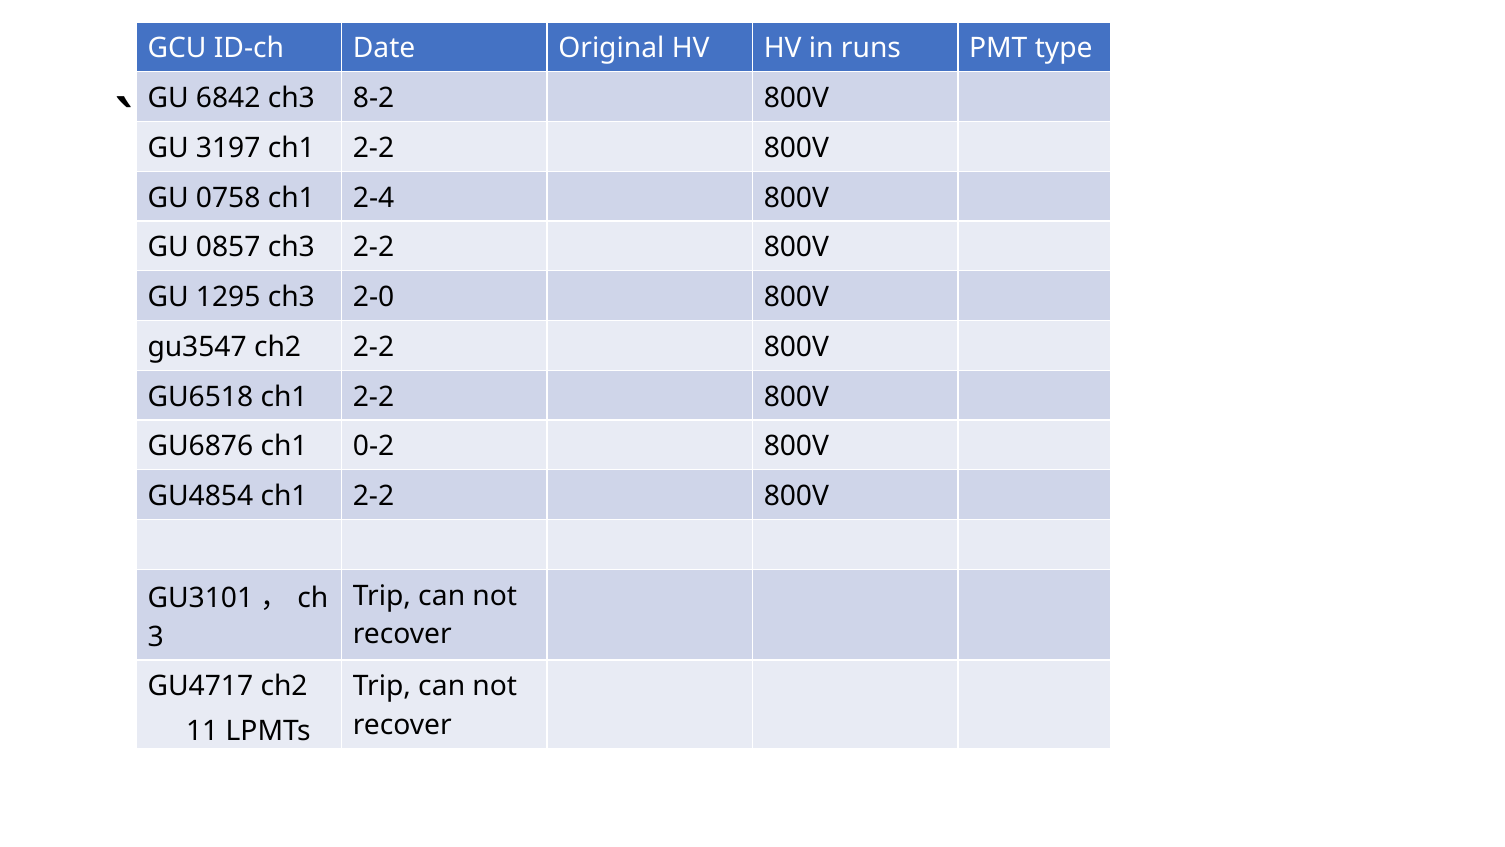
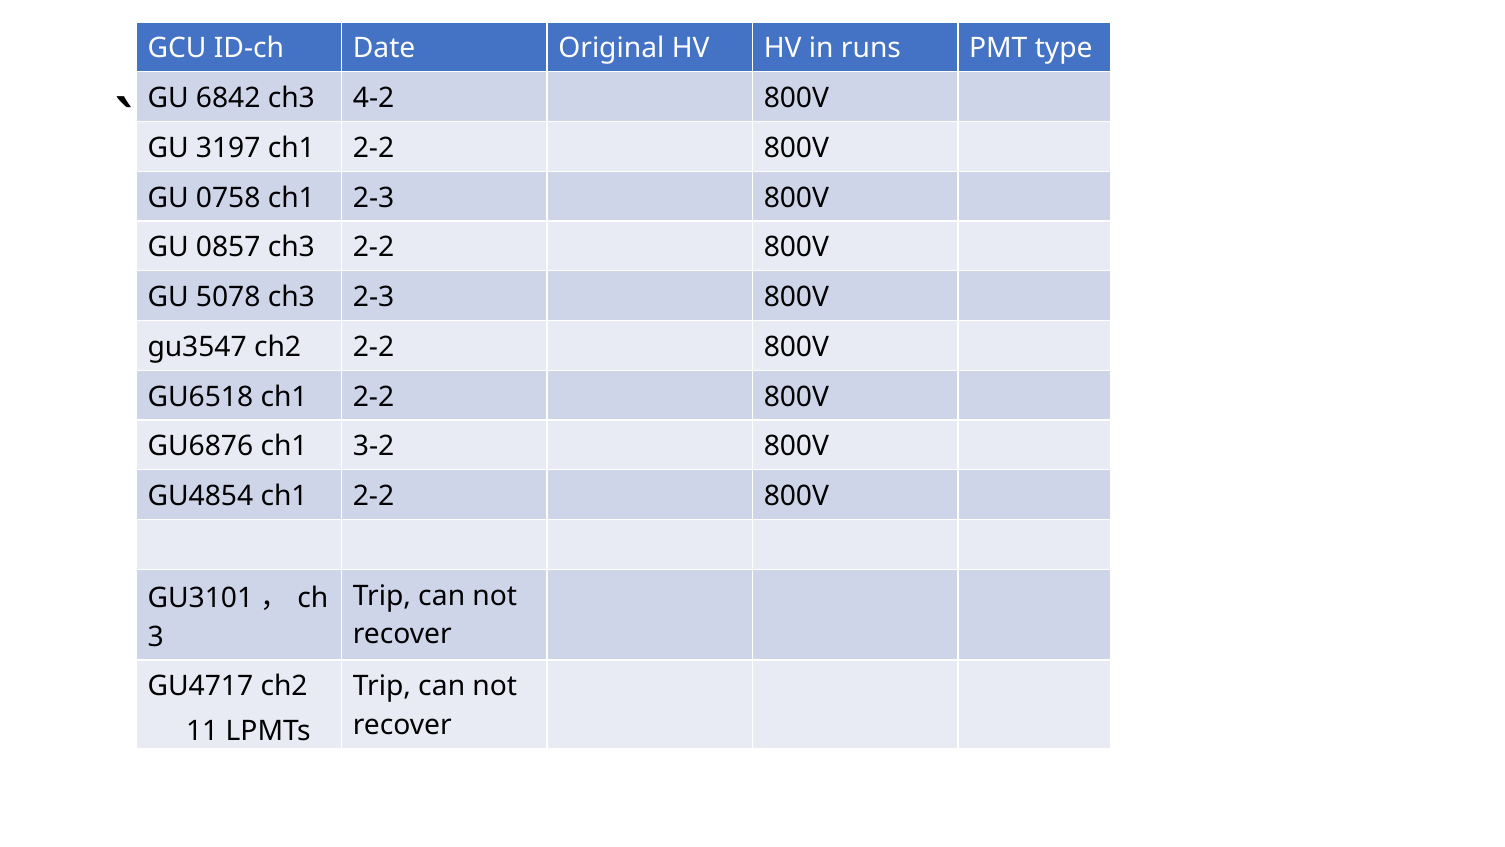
8-2: 8-2 -> 4-2 (374, 98)
ch1 2-4: 2-4 -> 2-3 (374, 198)
1295: 1295 -> 5078 (228, 297)
ch3 2-0: 2-0 -> 2-3 (374, 297)
0-2: 0-2 -> 3-2 (374, 446)
